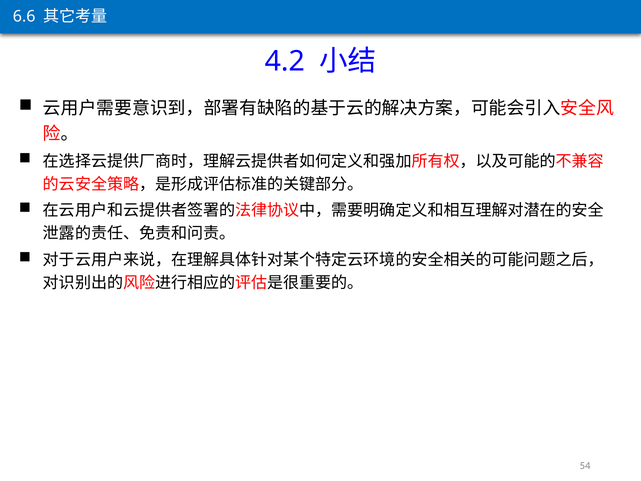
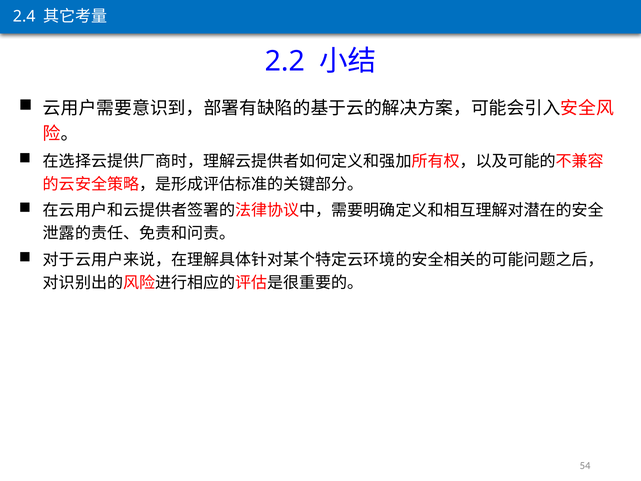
6.6: 6.6 -> 2.4 (24, 16)
4.2: 4.2 -> 2.2 (285, 61)
